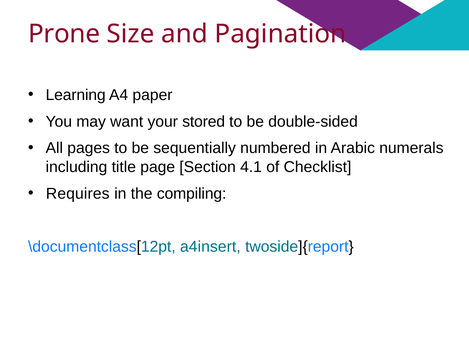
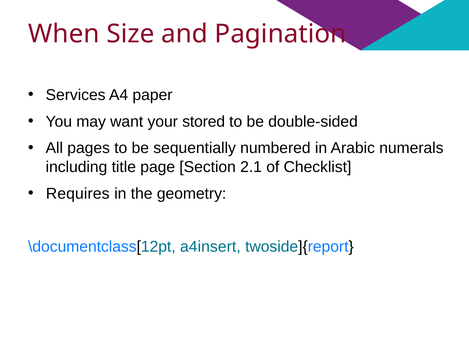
Prone: Prone -> When (64, 34)
Learning: Learning -> Services (76, 95)
4.1: 4.1 -> 2.1 (251, 167)
compiling: compiling -> geometry (192, 193)
